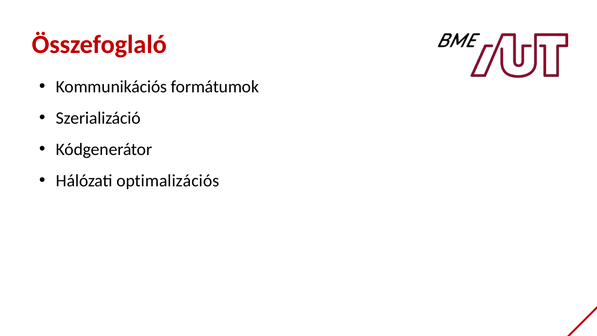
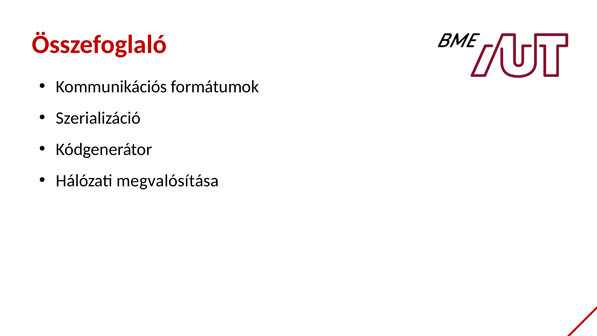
optimalizációs: optimalizációs -> megvalósítása (168, 181)
